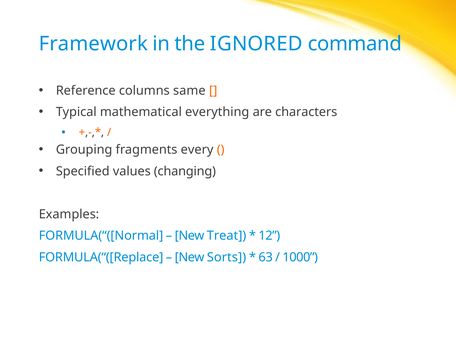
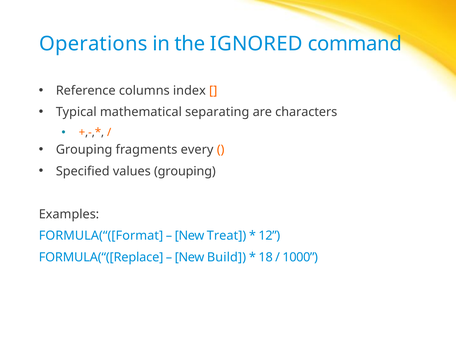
Framework: Framework -> Operations (93, 44)
same: same -> index (189, 91)
everything: everything -> separating (217, 112)
values changing: changing -> grouping (185, 171)
FORMULA(“([Normal: FORMULA(“([Normal -> FORMULA(“([Format (101, 236)
Sorts: Sorts -> Build (227, 257)
63: 63 -> 18 (266, 257)
